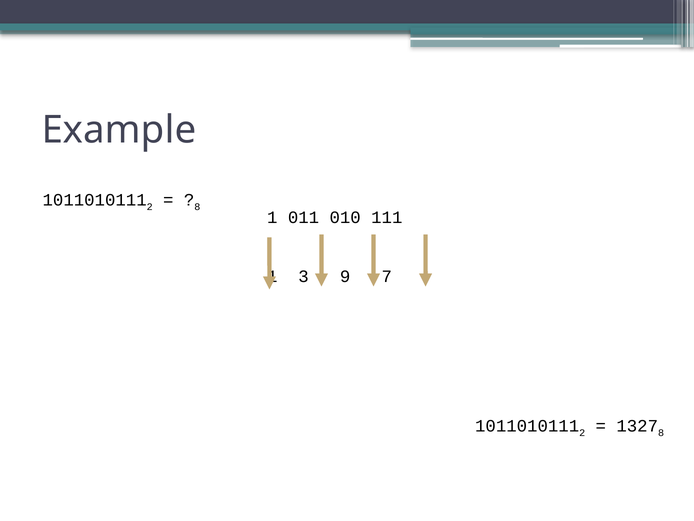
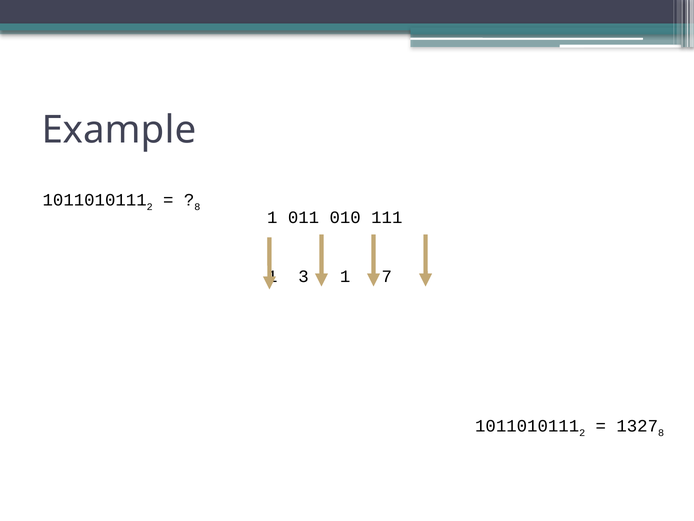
3 9: 9 -> 1 (345, 276)
